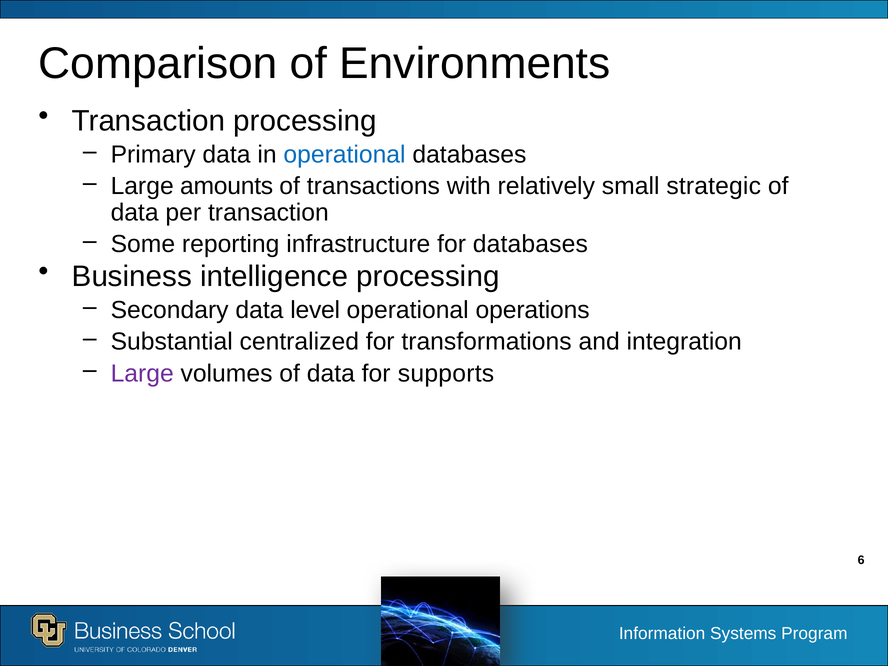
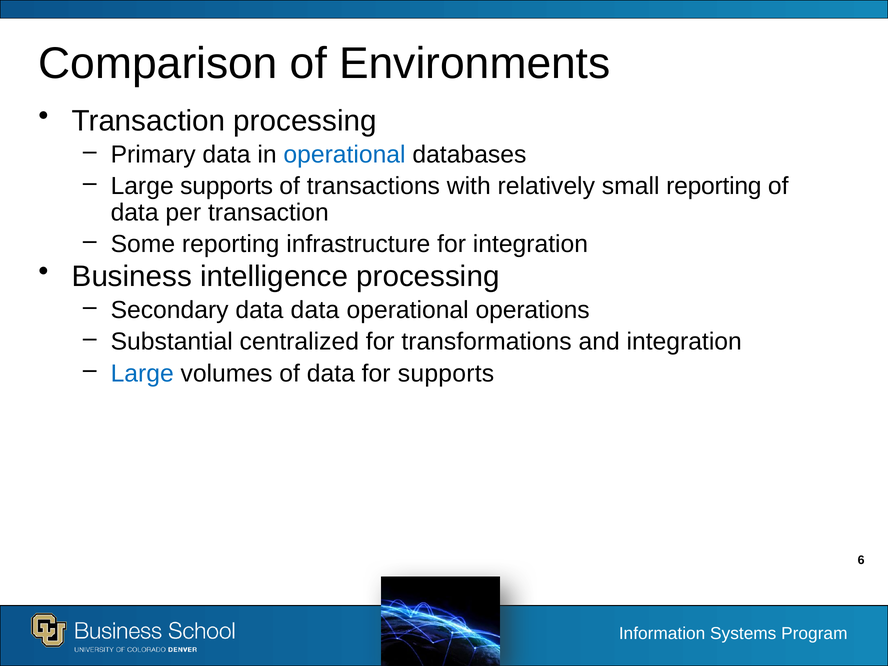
Large amounts: amounts -> supports (227, 186)
small strategic: strategic -> reporting (714, 186)
for databases: databases -> integration (530, 244)
data level: level -> data (315, 310)
Large colour: purple -> blue (142, 373)
